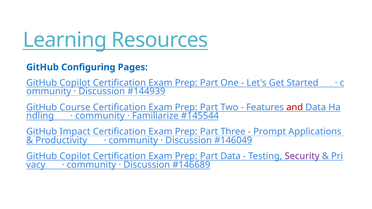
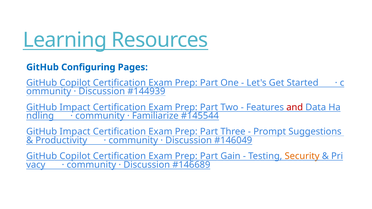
Course: Course -> Impact (75, 107)
Applications: Applications -> Suggestions (315, 132)
Part Data: Data -> Gain (230, 156)
Security colour: purple -> orange (302, 156)
